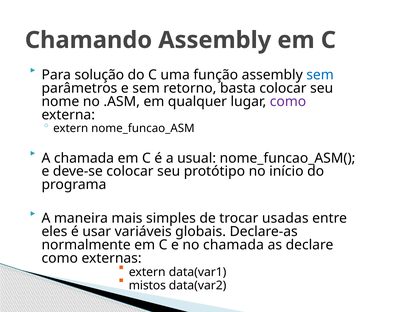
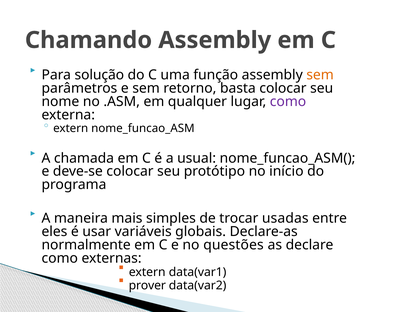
sem colour: blue -> orange (320, 75)
no chamada: chamada -> questões (233, 245)
mistos: mistos -> prover (147, 285)
